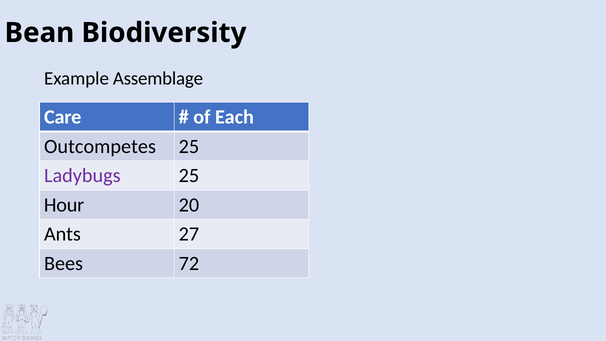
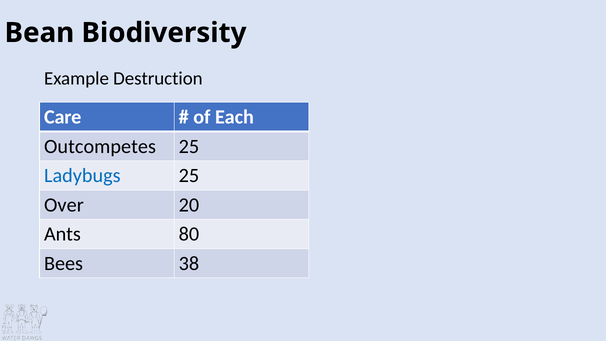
Assemblage: Assemblage -> Destruction (158, 78)
Ladybugs colour: purple -> blue (82, 176)
Hour: Hour -> Over (64, 205)
27: 27 -> 80 (189, 234)
72: 72 -> 38 (189, 263)
